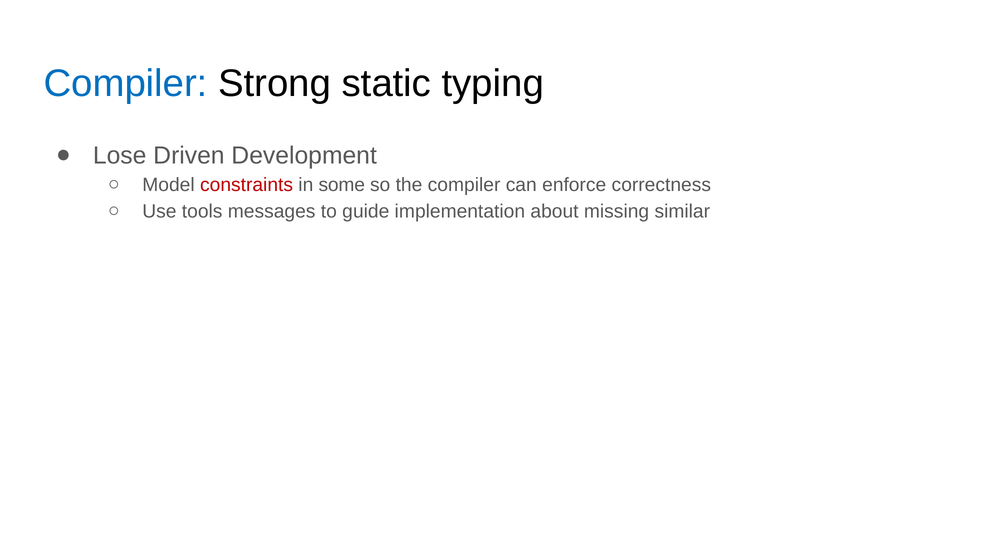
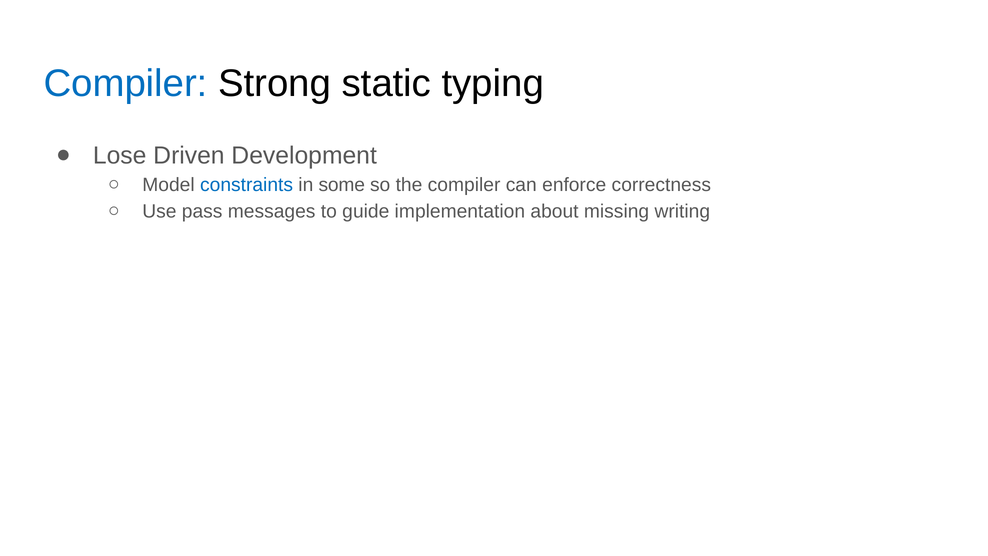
constraints colour: red -> blue (247, 185)
tools: tools -> pass (202, 211)
similar: similar -> writing (682, 211)
